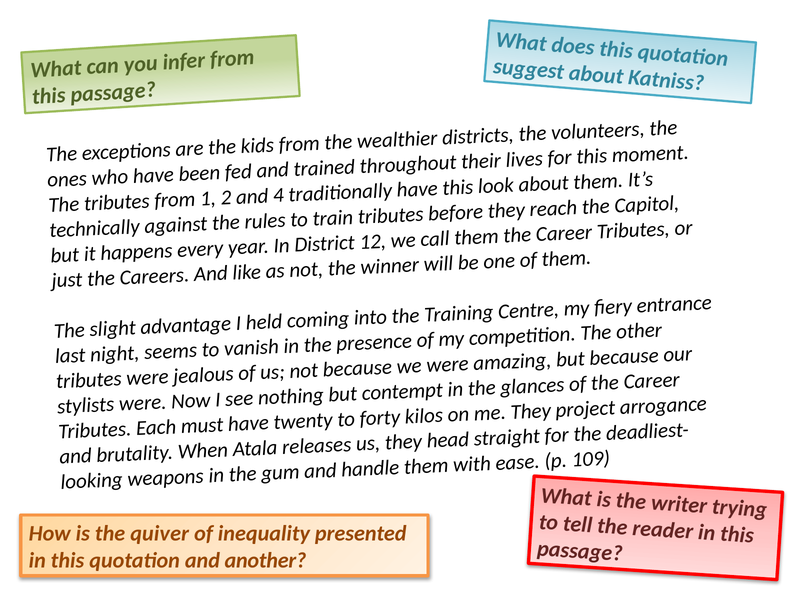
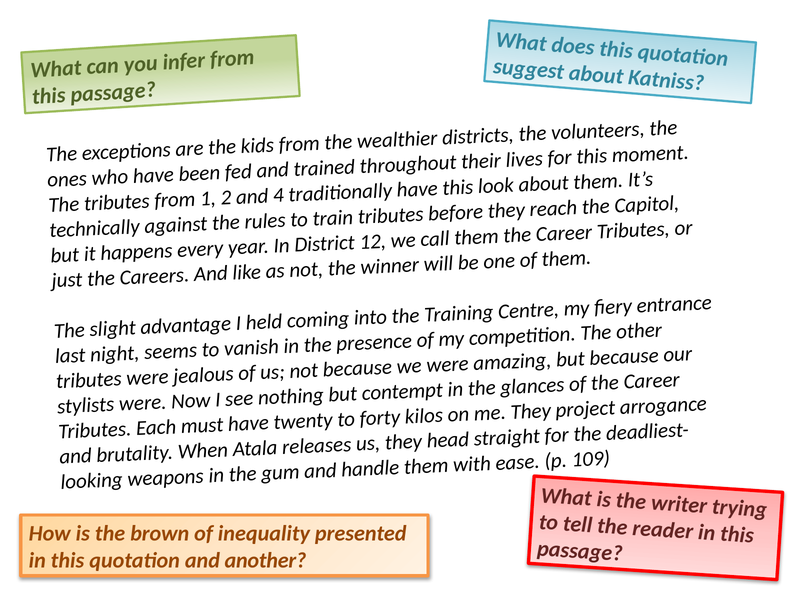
quiver: quiver -> brown (160, 534)
